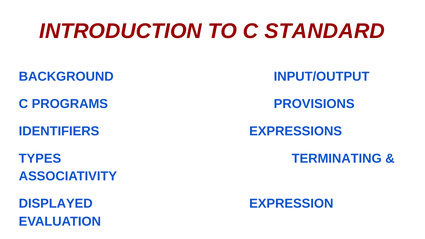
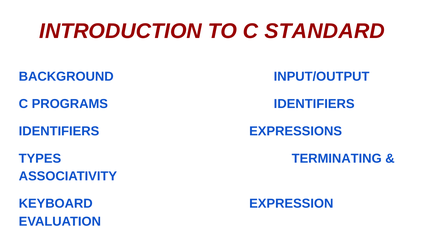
PROGRAMS PROVISIONS: PROVISIONS -> IDENTIFIERS (314, 104)
DISPLAYED: DISPLAYED -> KEYBOARD (56, 204)
